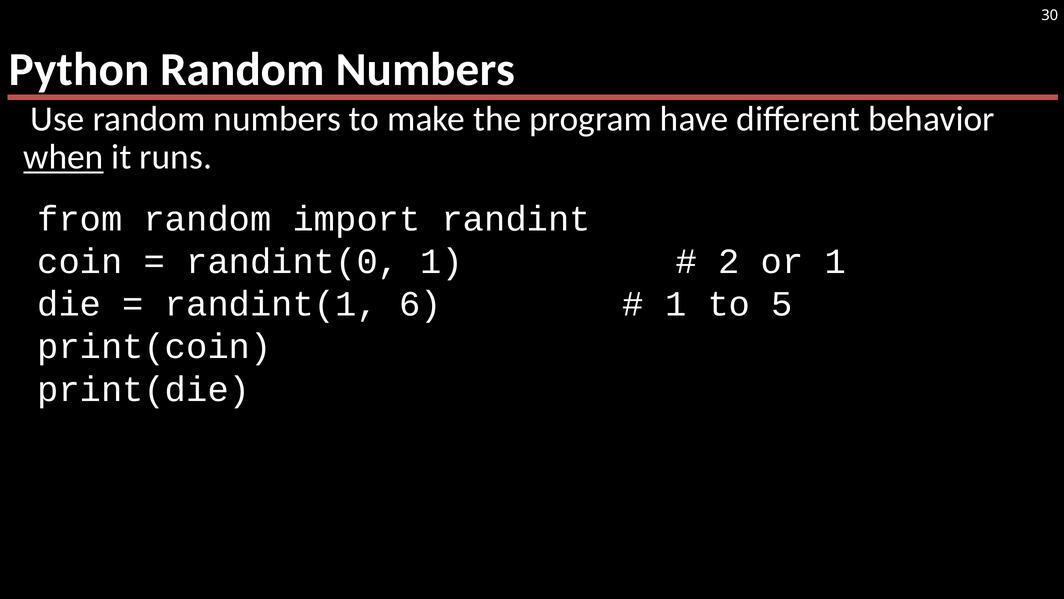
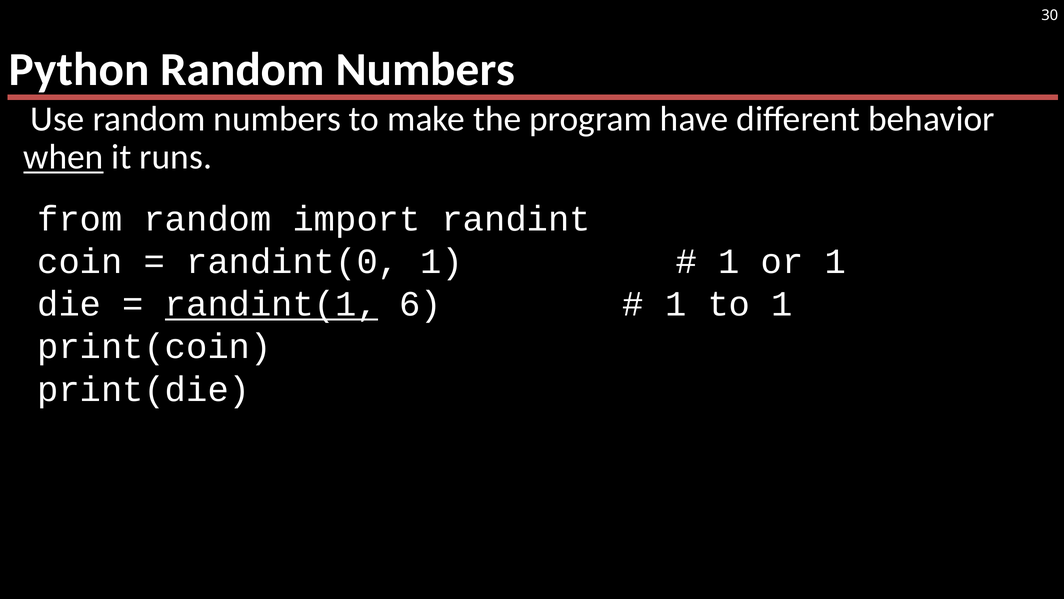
2: 2 -> 1 (729, 261)
randint(1 underline: none -> present (271, 304)
to 5: 5 -> 1 (782, 304)
